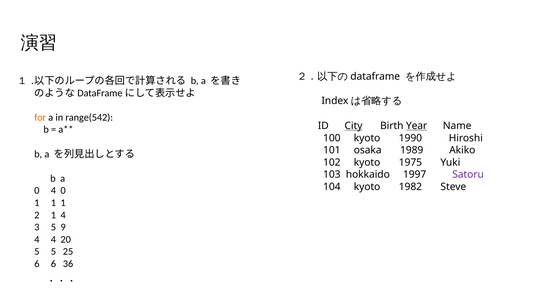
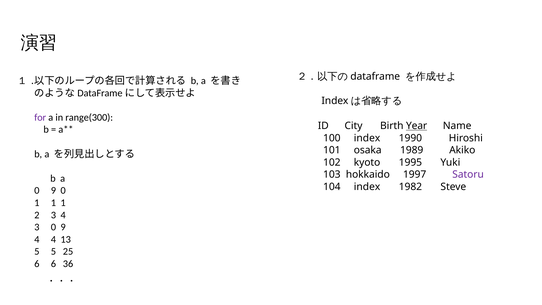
for colour: orange -> purple (40, 117)
range(542: range(542 -> range(300 (89, 117)
City underline: present -> none (354, 126)
100 kyoto: kyoto -> index (367, 138)
1975: 1975 -> 1995 (410, 162)
104 kyoto: kyoto -> index (367, 187)
4: 4 -> 9 (53, 191)
2 1: 1 -> 3 (53, 215)
3 5: 5 -> 0 (53, 227)
20: 20 -> 13 (66, 239)
